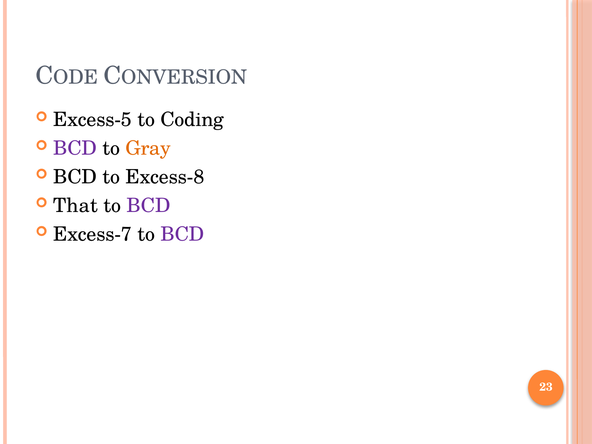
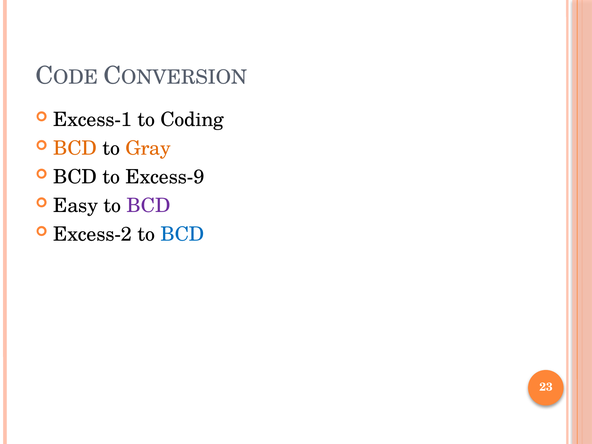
Excess-5: Excess-5 -> Excess-1 (93, 120)
BCD colour: purple -> orange (75, 148)
Excess-8: Excess-8 -> Excess-9 (165, 177)
That: That -> Easy (76, 206)
Excess-7: Excess-7 -> Excess-2 (93, 234)
BCD colour: purple -> blue (182, 234)
